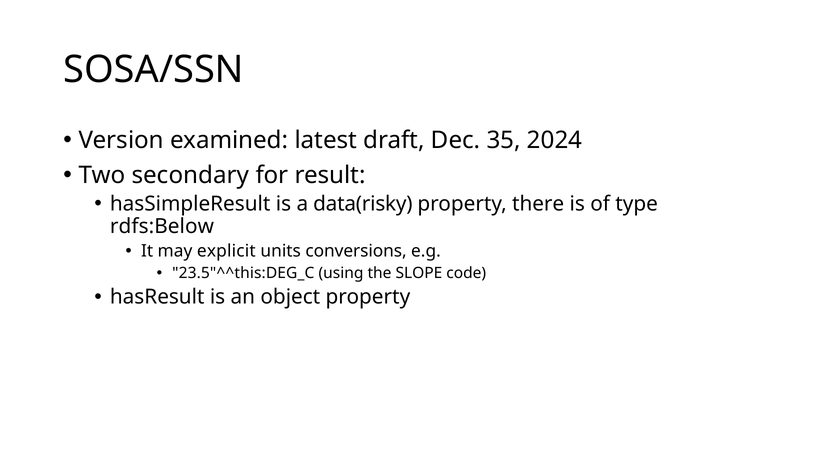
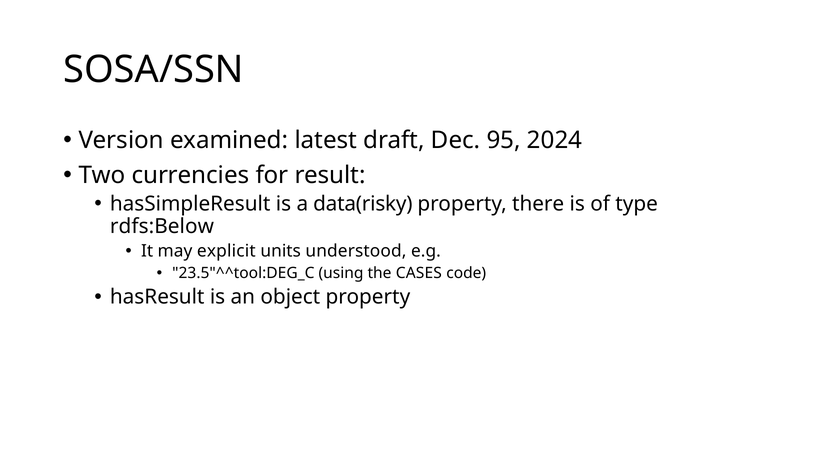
35: 35 -> 95 (504, 140)
secondary: secondary -> currencies (190, 175)
conversions: conversions -> understood (356, 251)
23.5"^^this:DEG_C: 23.5"^^this:DEG_C -> 23.5"^^tool:DEG_C (243, 273)
SLOPE: SLOPE -> CASES (419, 273)
